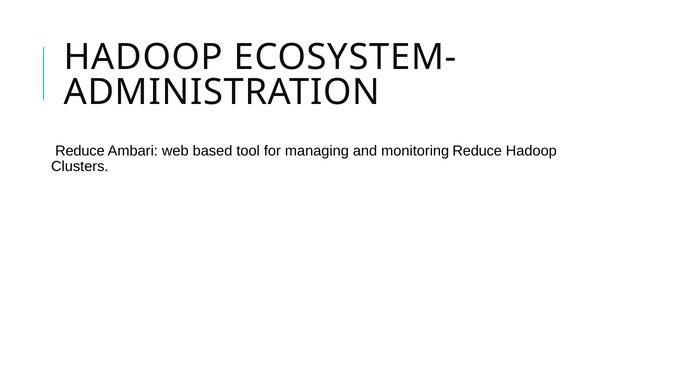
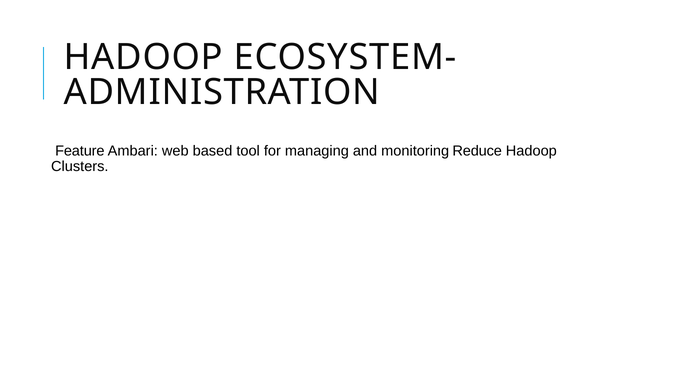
Reduce: Reduce -> Feature (80, 151)
